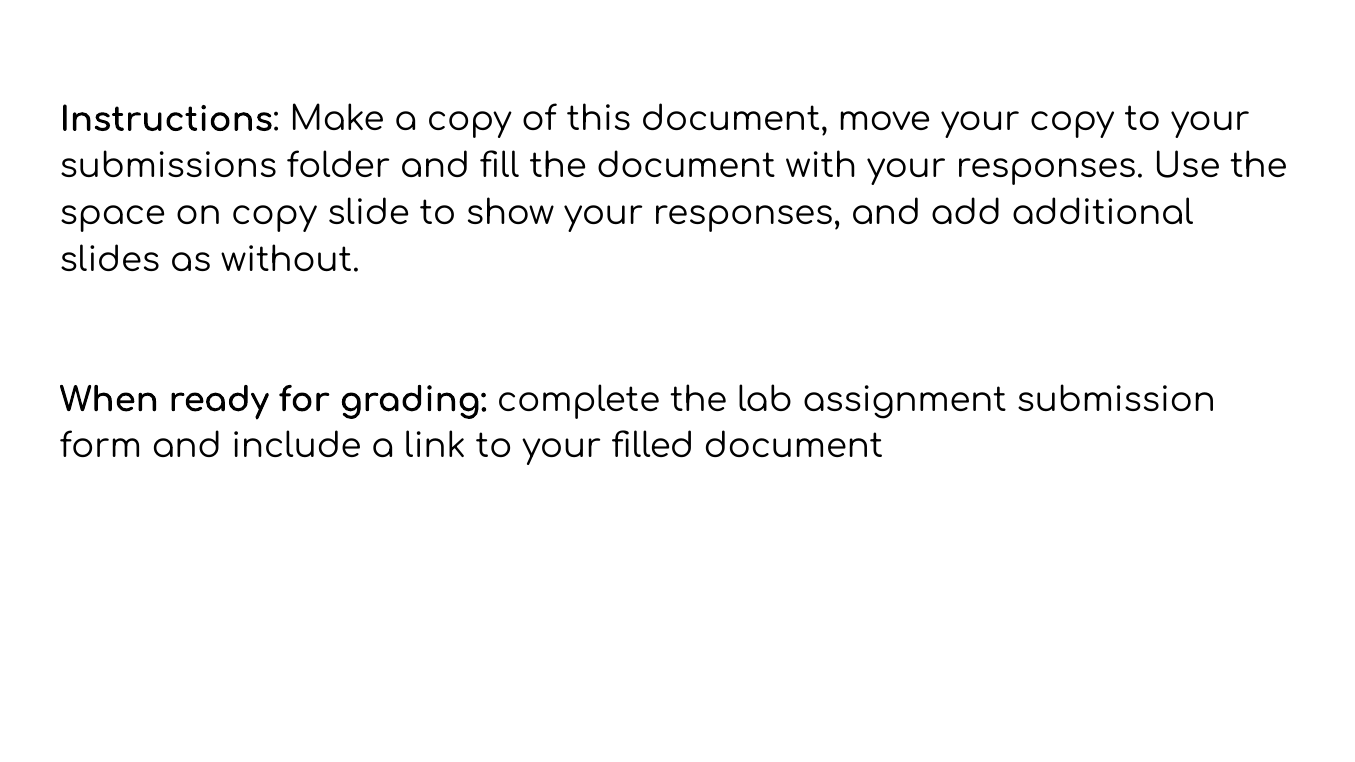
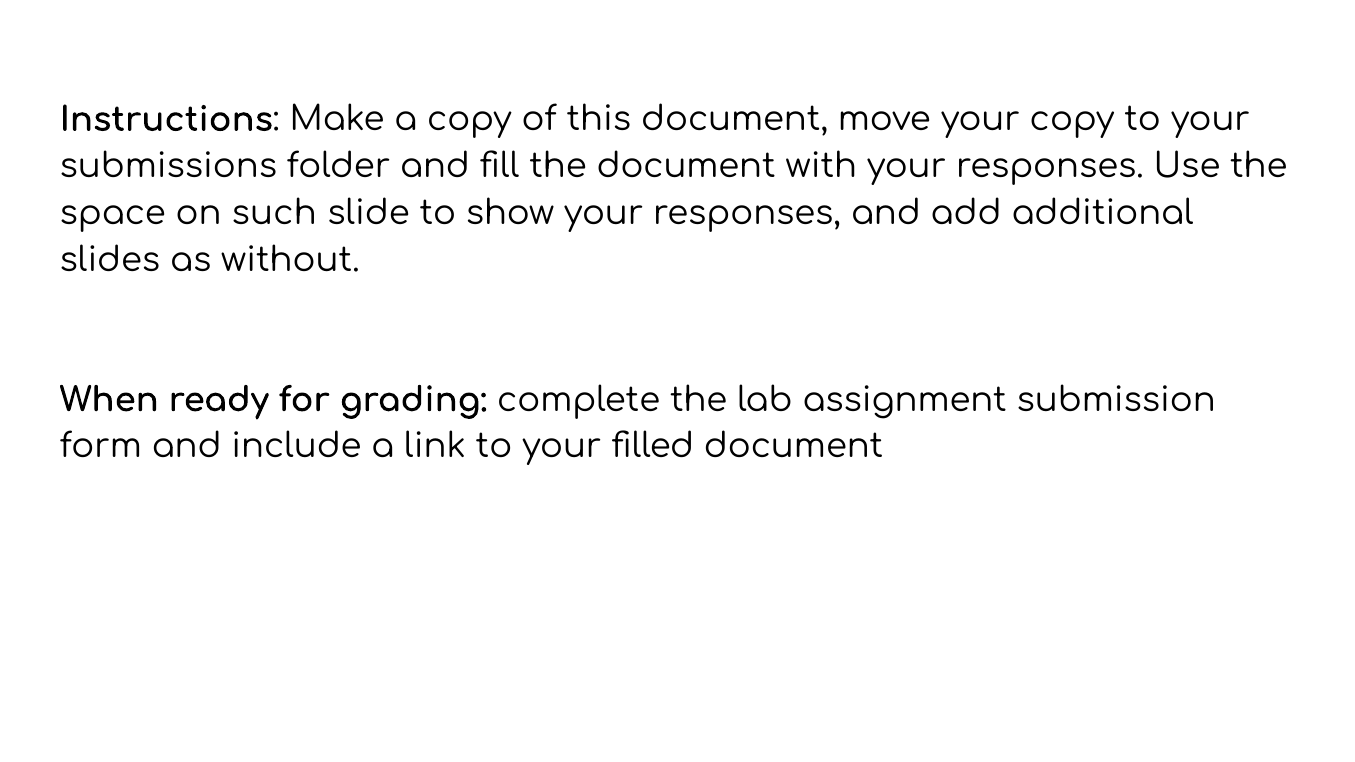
on copy: copy -> such (274, 213)
